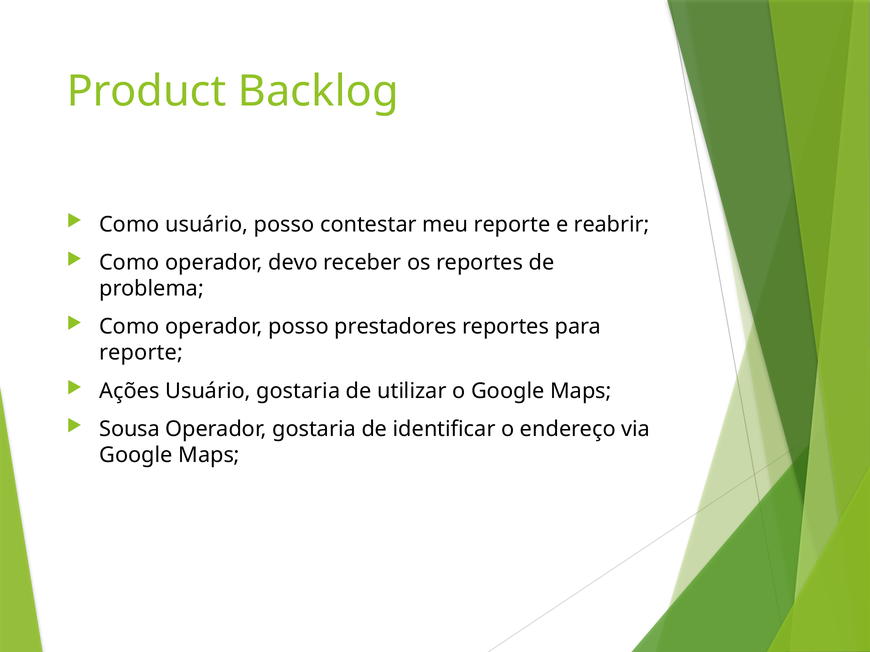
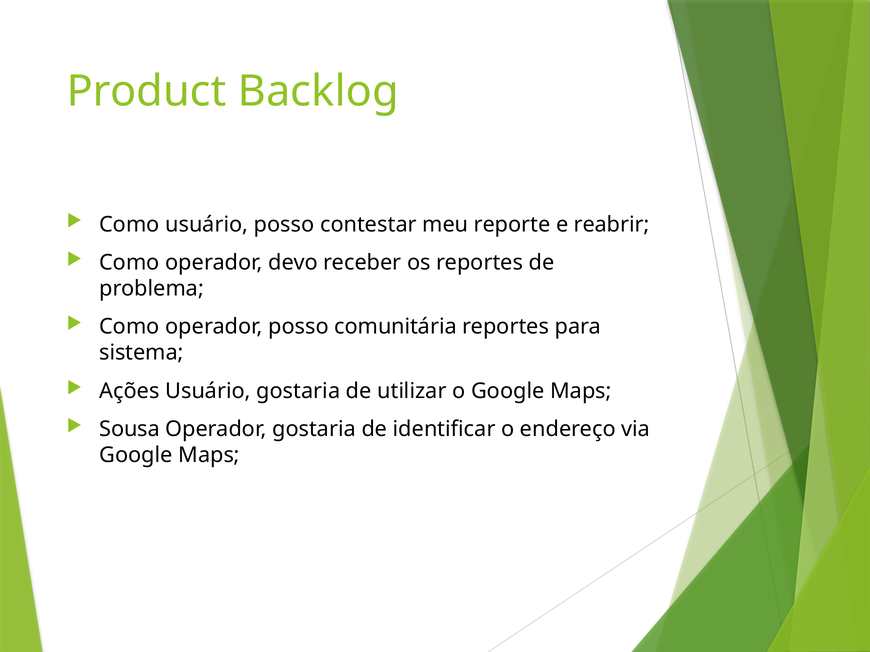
prestadores: prestadores -> comunitária (396, 327)
reporte: reporte -> sistema (141, 353)
